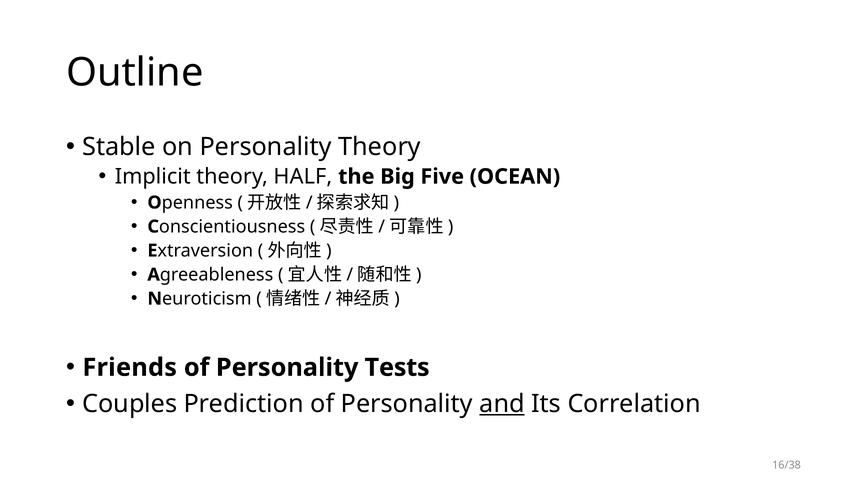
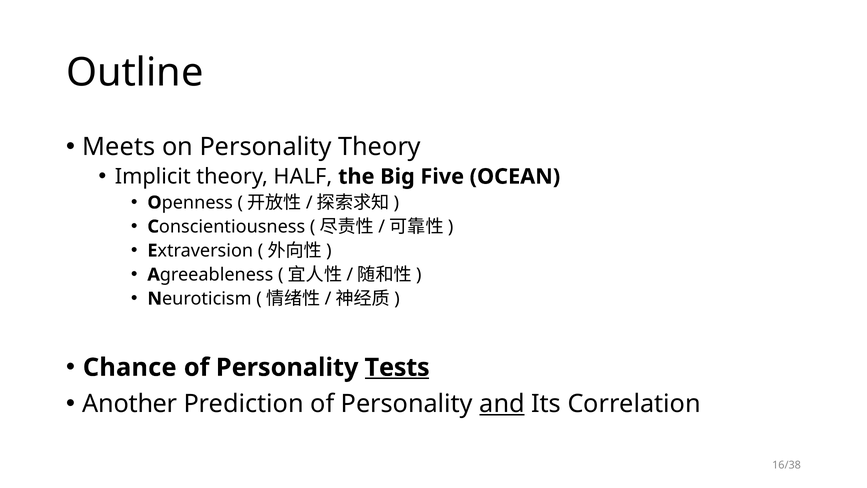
Stable: Stable -> Meets (119, 147)
Friends: Friends -> Chance (130, 367)
Tests underline: none -> present (397, 367)
Couples: Couples -> Another (130, 404)
